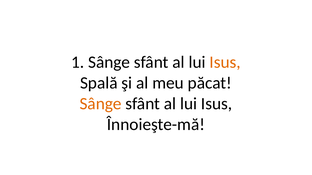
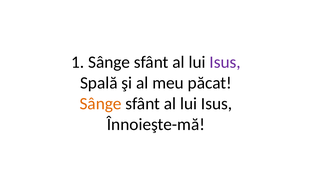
Isus colour: orange -> purple (225, 62)
